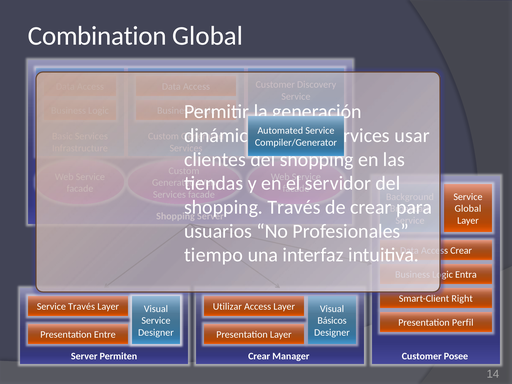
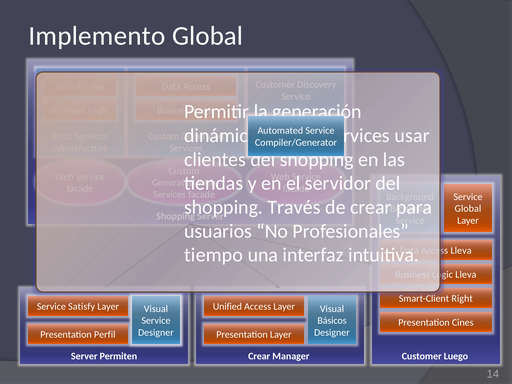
Combination: Combination -> Implemento (97, 36)
Crear: Crear -> Lleva (461, 251)
Entra: Entra -> Lleva (466, 275)
Service Través: Través -> Satisfy (82, 307)
Utilizar: Utilizar -> Unified (227, 307)
Perfil: Perfil -> Cines (463, 323)
Entre: Entre -> Perfil (105, 335)
Posee: Posee -> Luego (456, 356)
